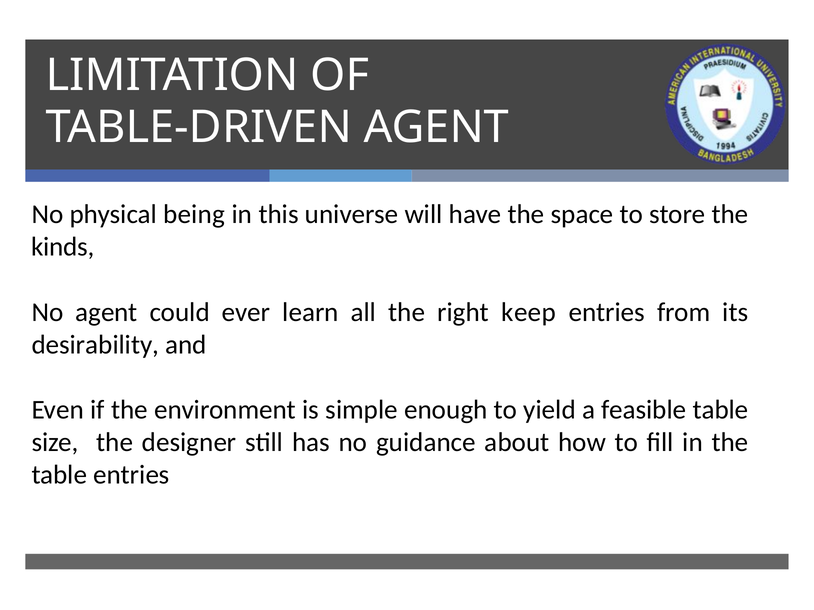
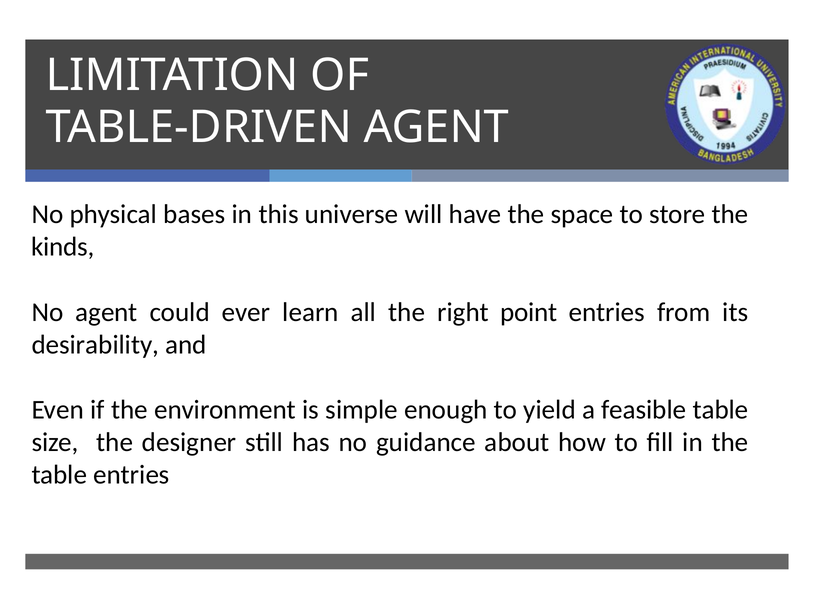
being: being -> bases (194, 215)
keep: keep -> point (529, 312)
